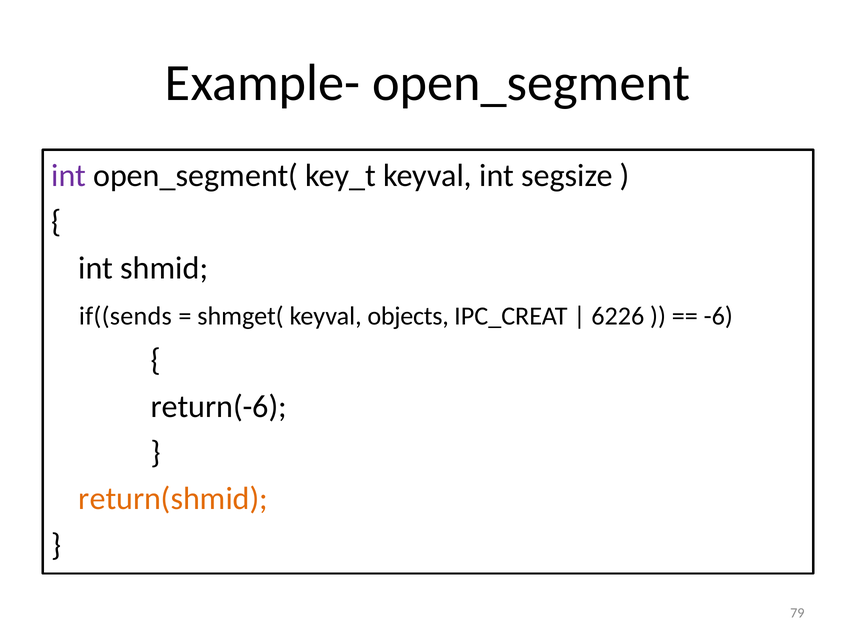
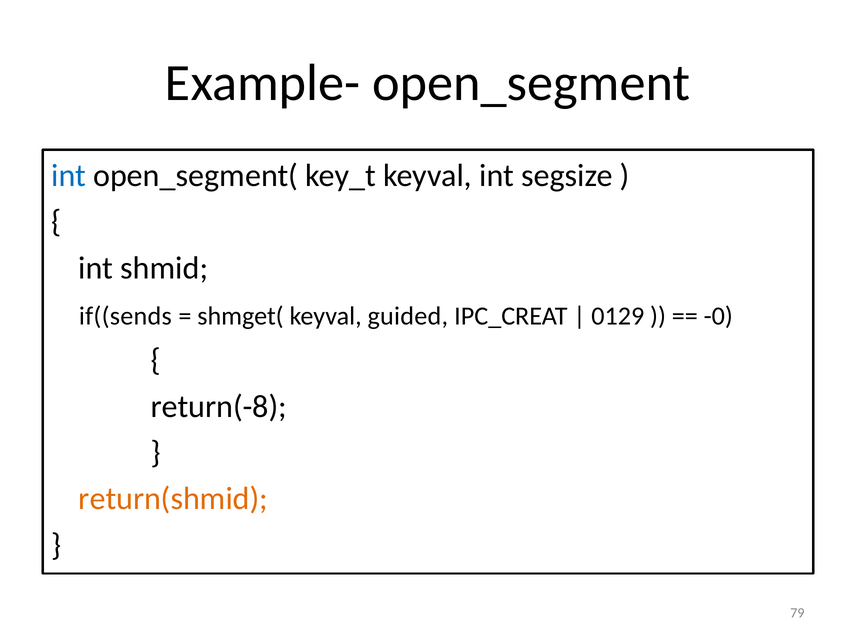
int colour: purple -> blue (69, 176)
objects: objects -> guided (408, 316)
6226: 6226 -> 0129 (618, 316)
-6: -6 -> -0 (718, 316)
return(-6: return(-6 -> return(-8 (219, 406)
